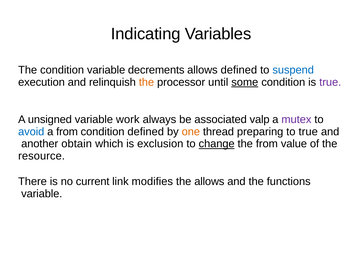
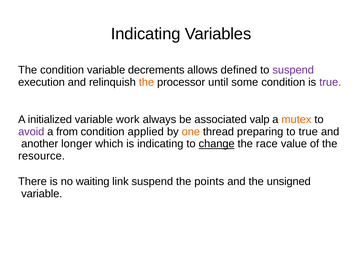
suspend colour: blue -> purple (293, 70)
some underline: present -> none (245, 82)
unsigned: unsigned -> initialized (50, 119)
mutex colour: purple -> orange (296, 119)
avoid colour: blue -> purple (31, 132)
condition defined: defined -> applied (146, 132)
obtain: obtain -> longer (77, 144)
is exclusion: exclusion -> indicating (160, 144)
the from: from -> race (267, 144)
current: current -> waiting (93, 181)
link modifies: modifies -> suspend (152, 181)
the allows: allows -> points (209, 181)
functions: functions -> unsigned (289, 181)
